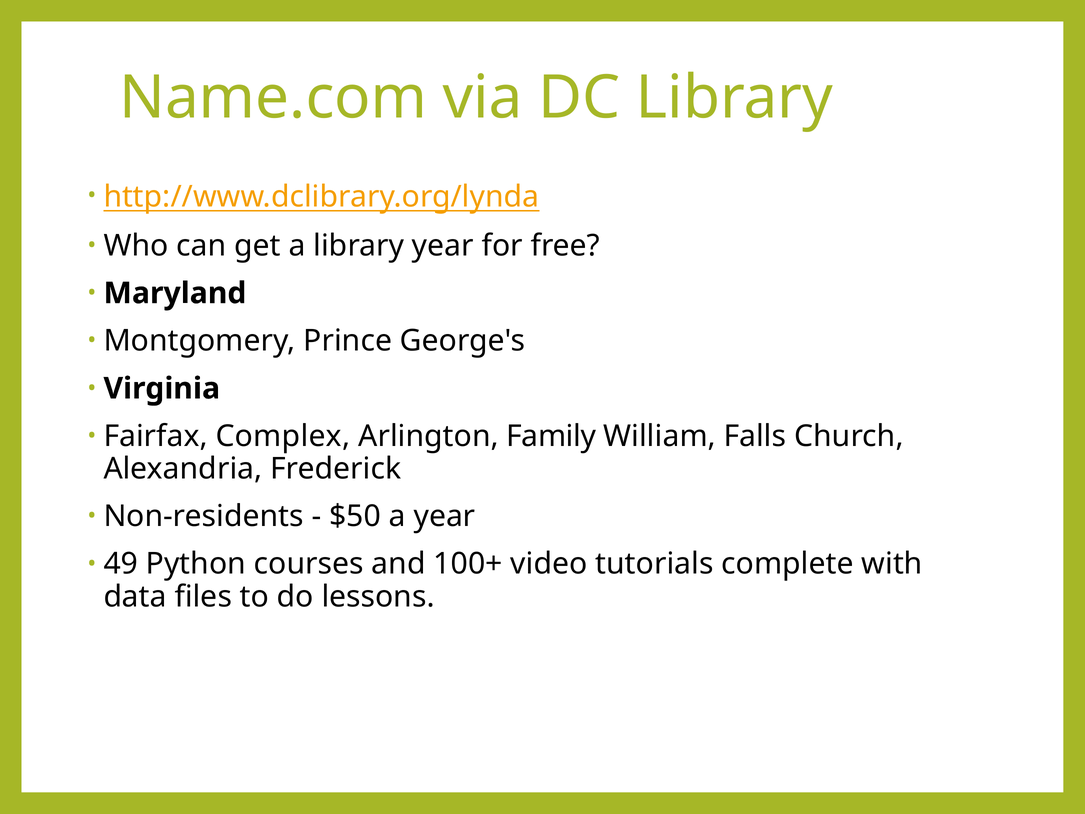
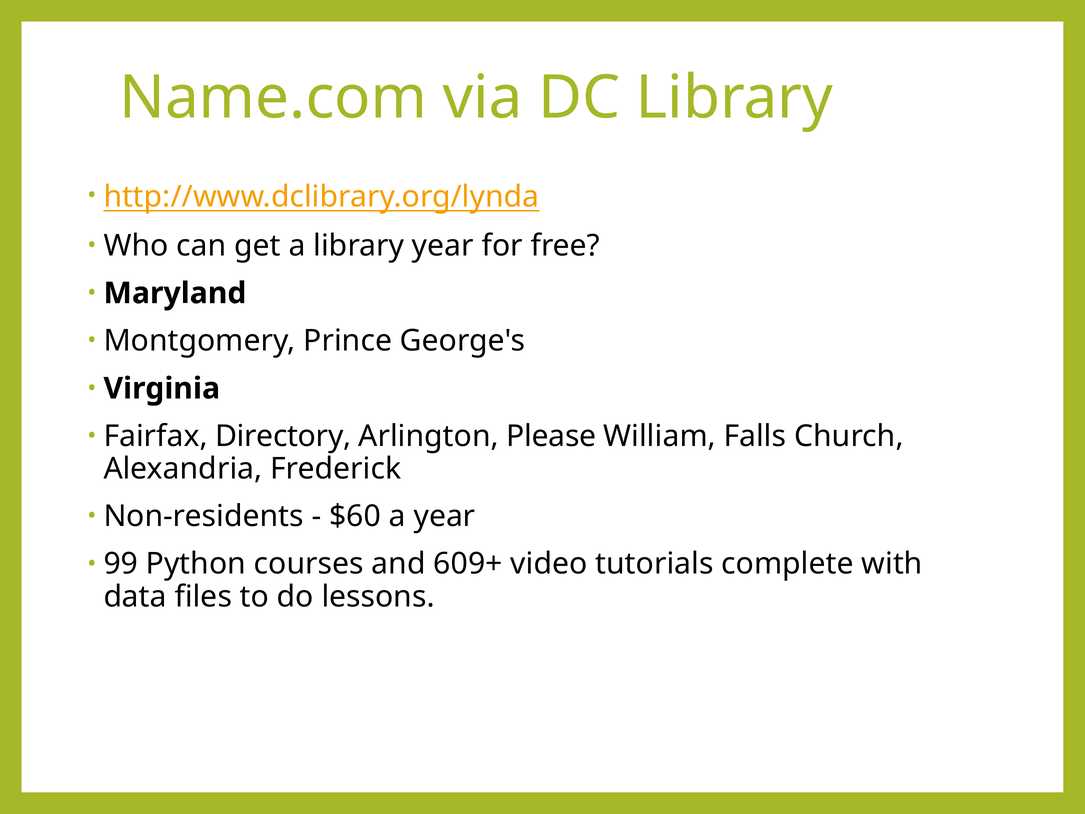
Complex: Complex -> Directory (283, 436)
Family: Family -> Please (551, 436)
$50: $50 -> $60 (355, 516)
49: 49 -> 99 (121, 564)
100+: 100+ -> 609+ (468, 564)
